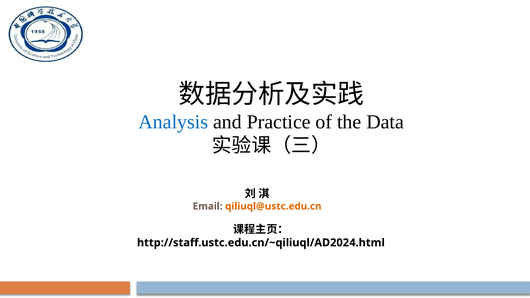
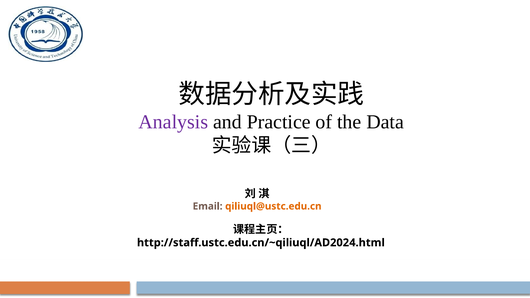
Analysis colour: blue -> purple (173, 122)
